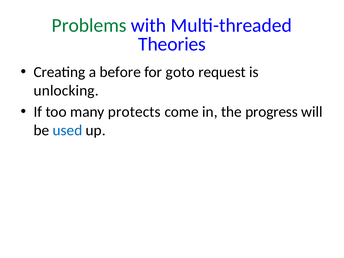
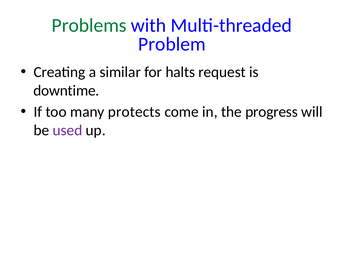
Theories: Theories -> Problem (172, 44)
before: before -> similar (120, 72)
goto: goto -> halts (180, 72)
unlocking: unlocking -> downtime (66, 91)
used colour: blue -> purple (67, 130)
